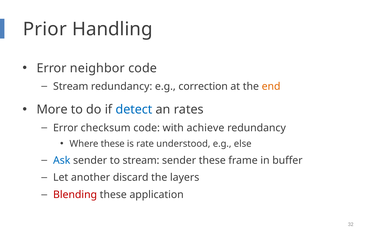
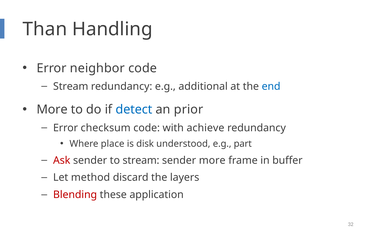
Prior: Prior -> Than (45, 29)
correction: correction -> additional (203, 86)
end colour: orange -> blue (271, 86)
rates: rates -> prior (189, 110)
Where these: these -> place (113, 144)
rate: rate -> disk (145, 144)
else: else -> part (243, 144)
Ask colour: blue -> red (62, 160)
sender these: these -> more (212, 160)
another: another -> method (91, 178)
